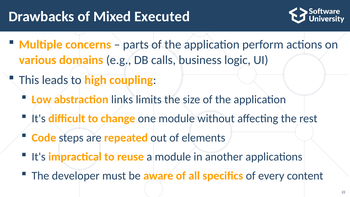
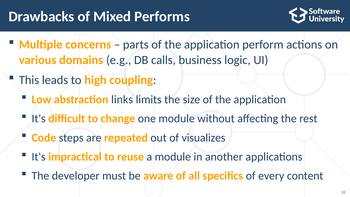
Executed: Executed -> Performs (162, 17)
elements: elements -> visualizes (204, 138)
